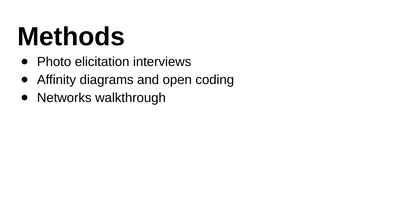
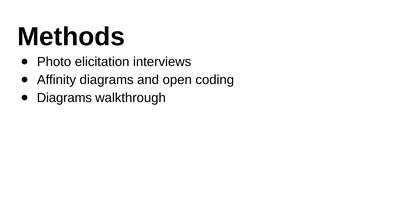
Networks: Networks -> Diagrams (64, 98)
